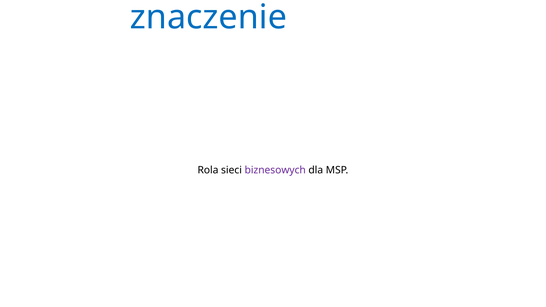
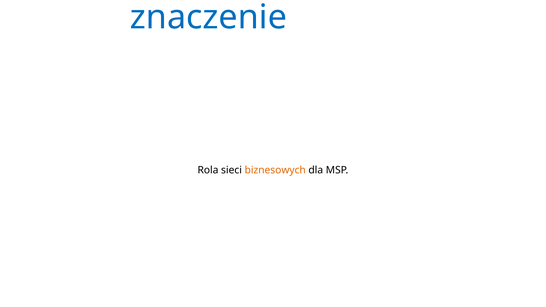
biznesowych colour: purple -> orange (275, 170)
